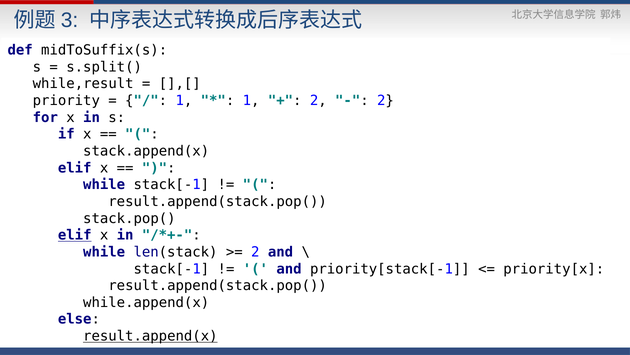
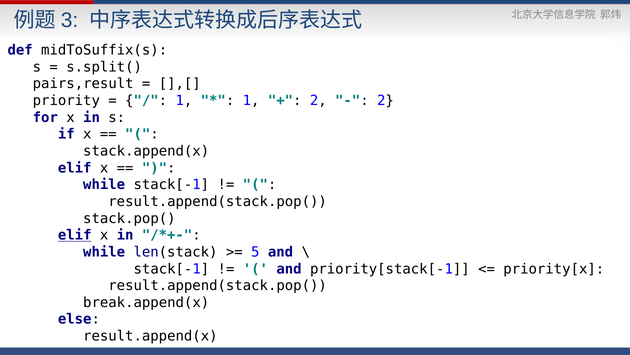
while,result: while,result -> pairs,result (83, 84)
2: 2 -> 5 (255, 252)
while.append(x: while.append(x -> break.append(x (146, 302)
result.append(x underline: present -> none (150, 336)
